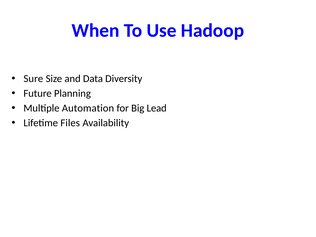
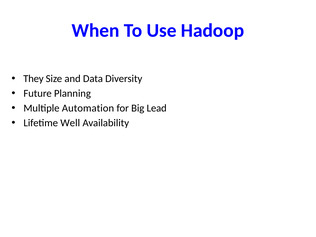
Sure: Sure -> They (33, 79)
Files: Files -> Well (70, 123)
